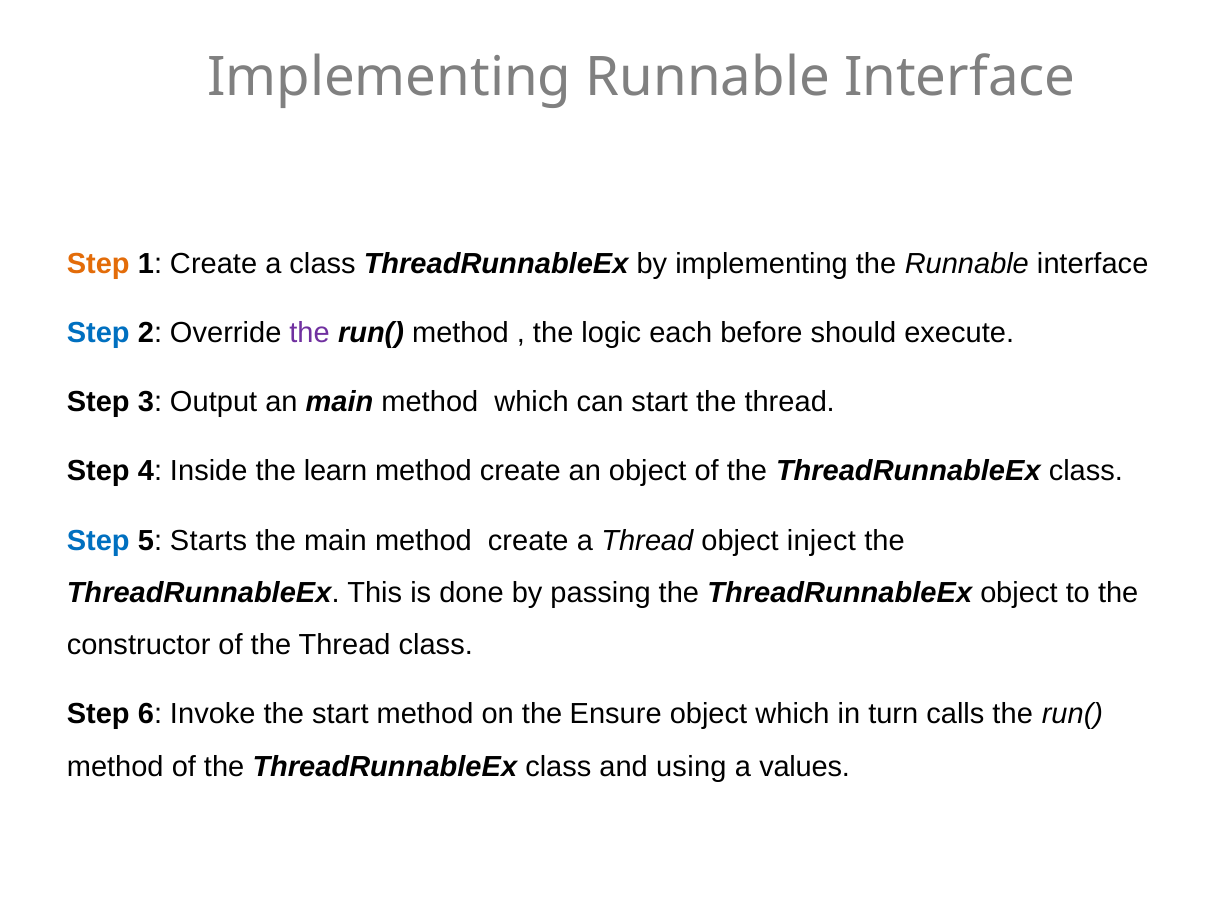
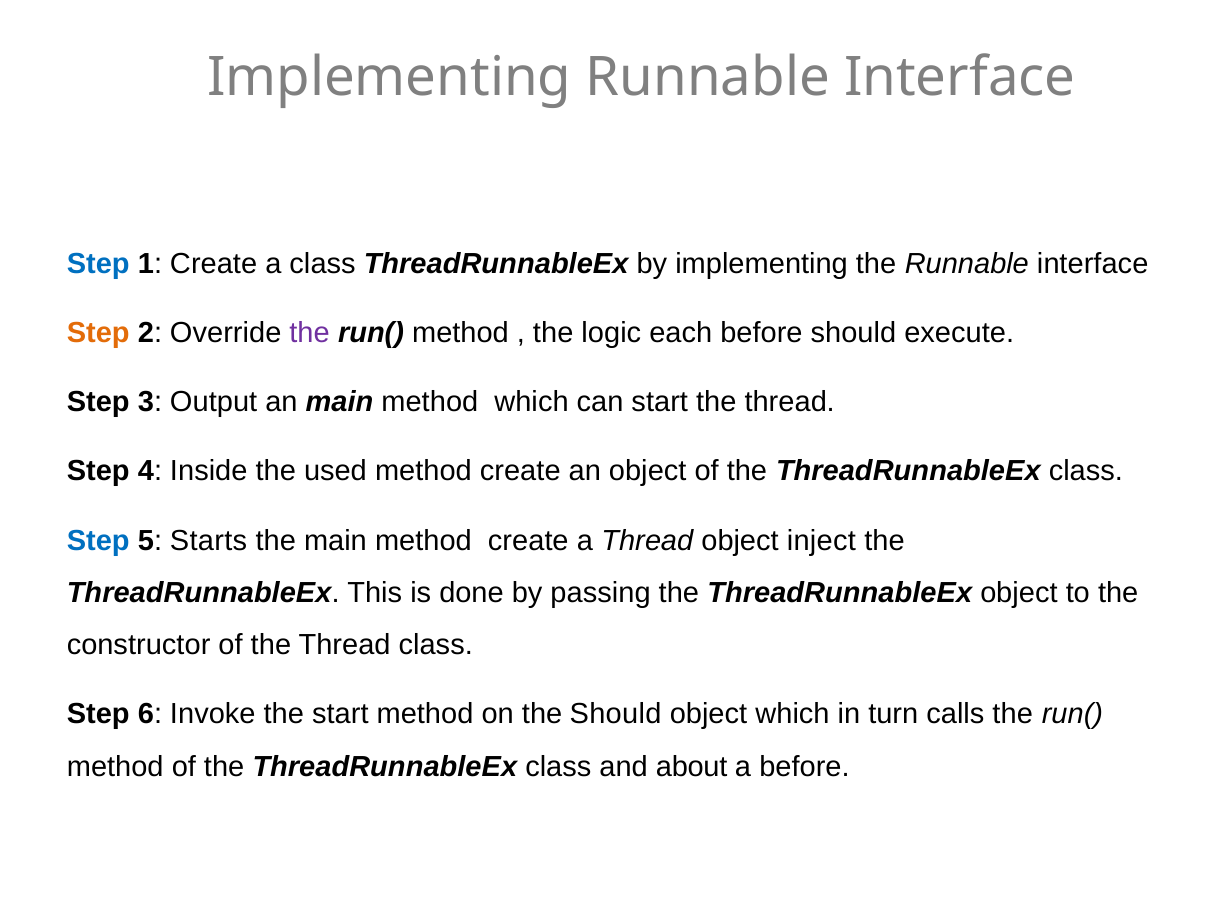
Step colour: orange -> blue (98, 264)
Step colour: blue -> orange (98, 333)
learn: learn -> used (335, 471)
the Ensure: Ensure -> Should (616, 714)
using: using -> about (692, 767)
a values: values -> before (804, 767)
